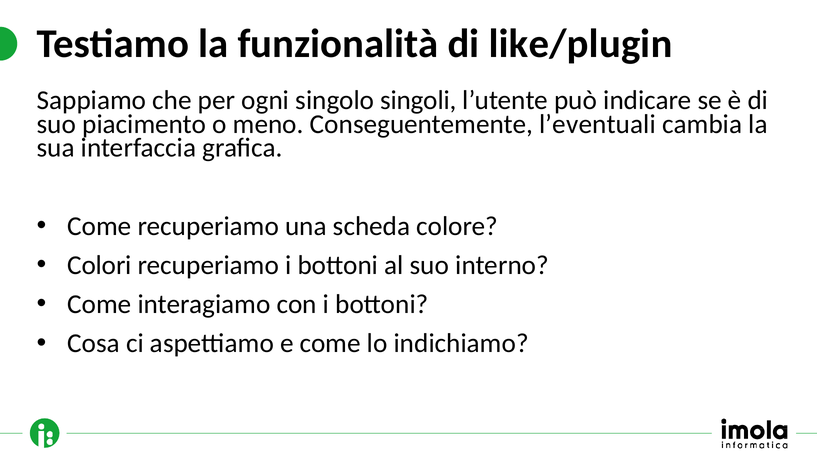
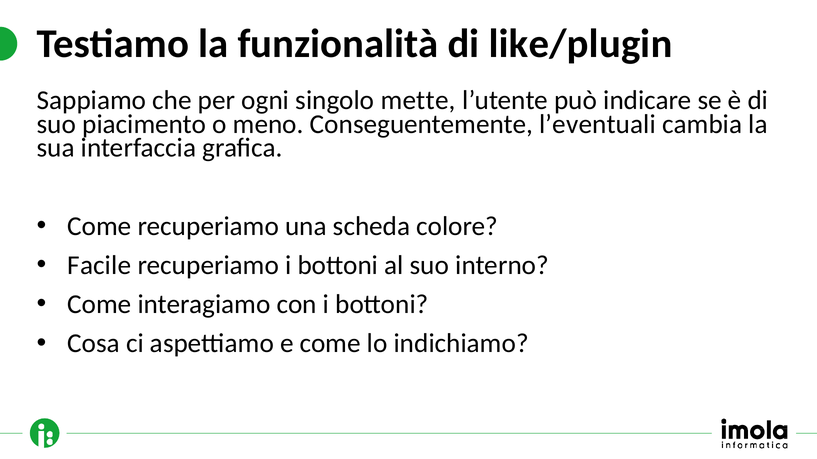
singoli: singoli -> mette (418, 100)
Colori: Colori -> Facile (99, 266)
